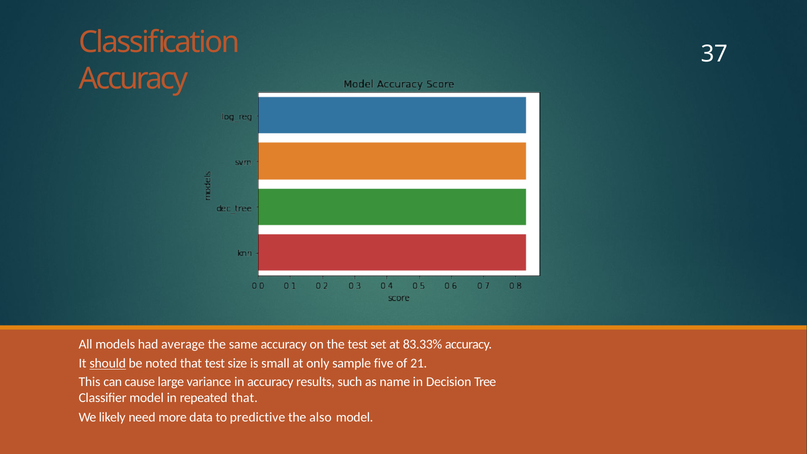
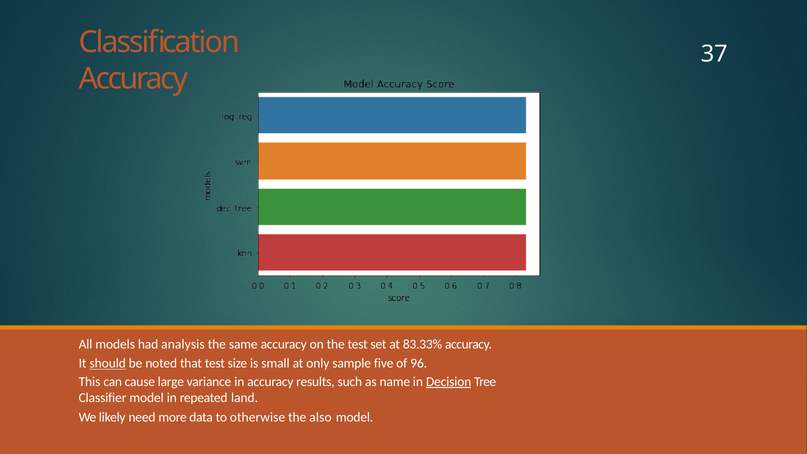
average: average -> analysis (183, 344)
21: 21 -> 96 (419, 363)
Decision underline: none -> present (449, 382)
repeated that: that -> land (245, 398)
predictive: predictive -> otherwise (258, 417)
